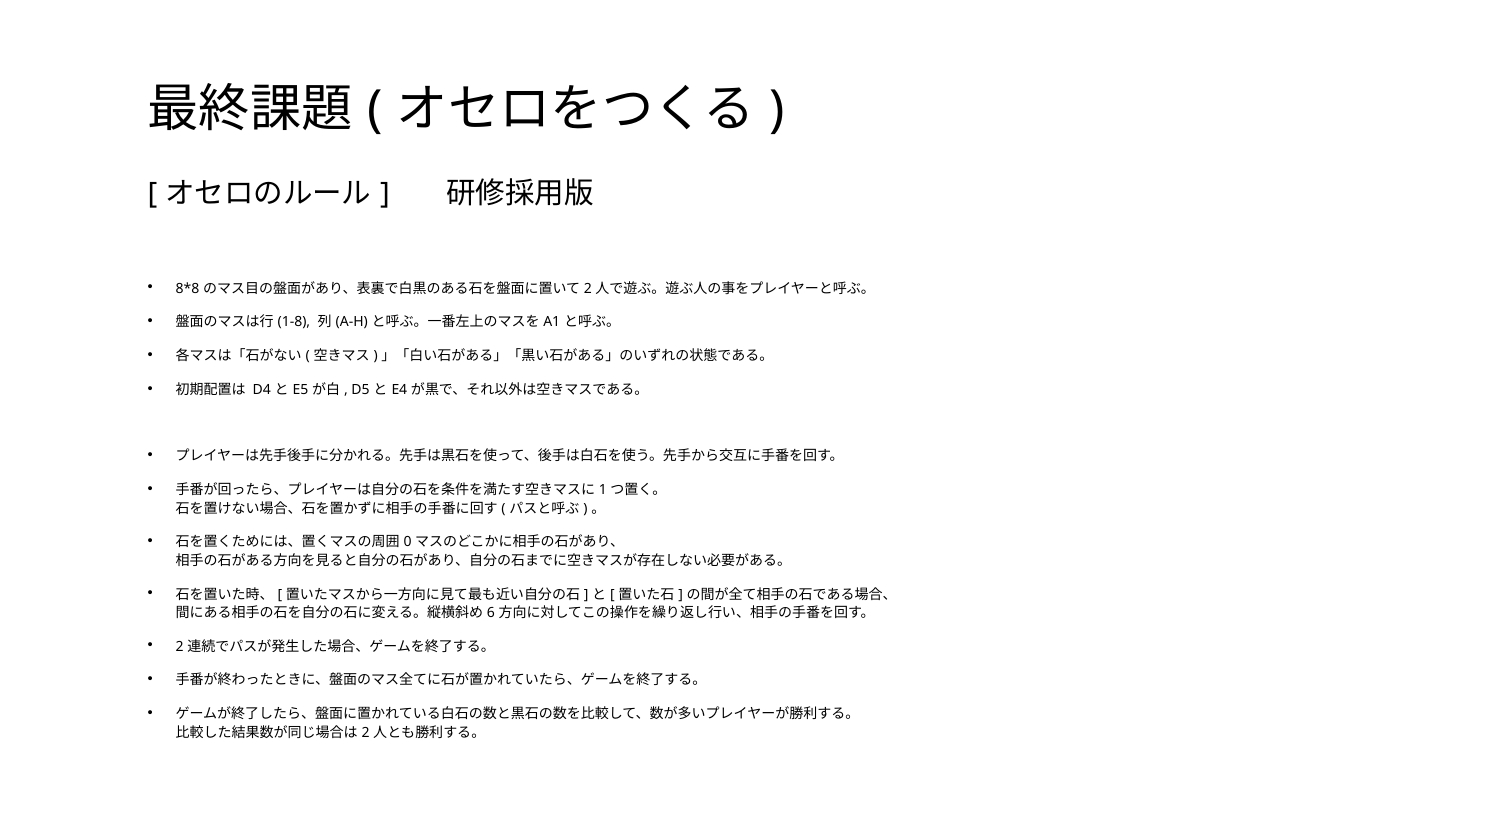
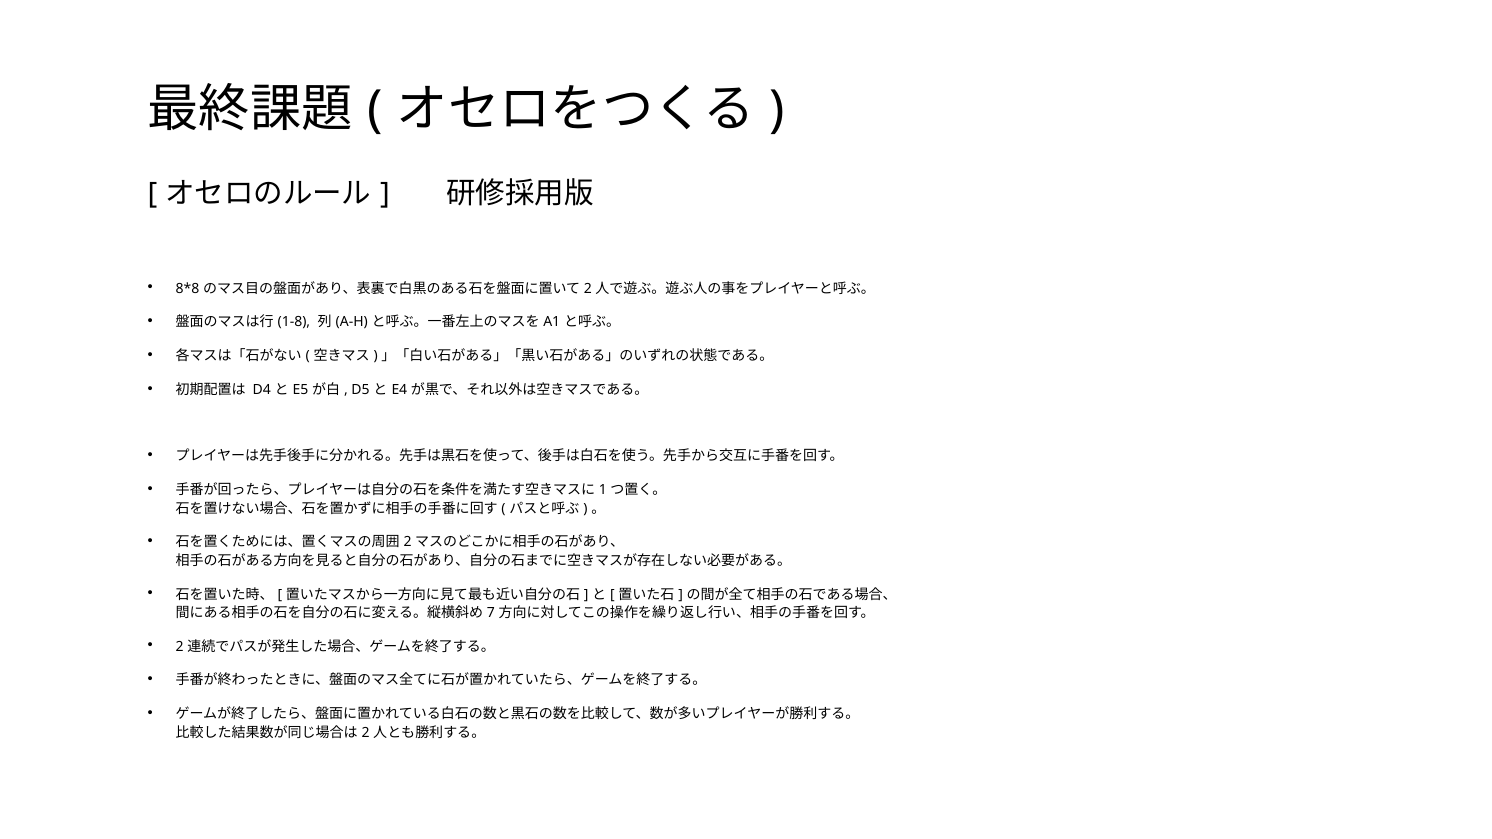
0: 0 -> 2 (408, 542)
6: 6 -> 7 (491, 613)
